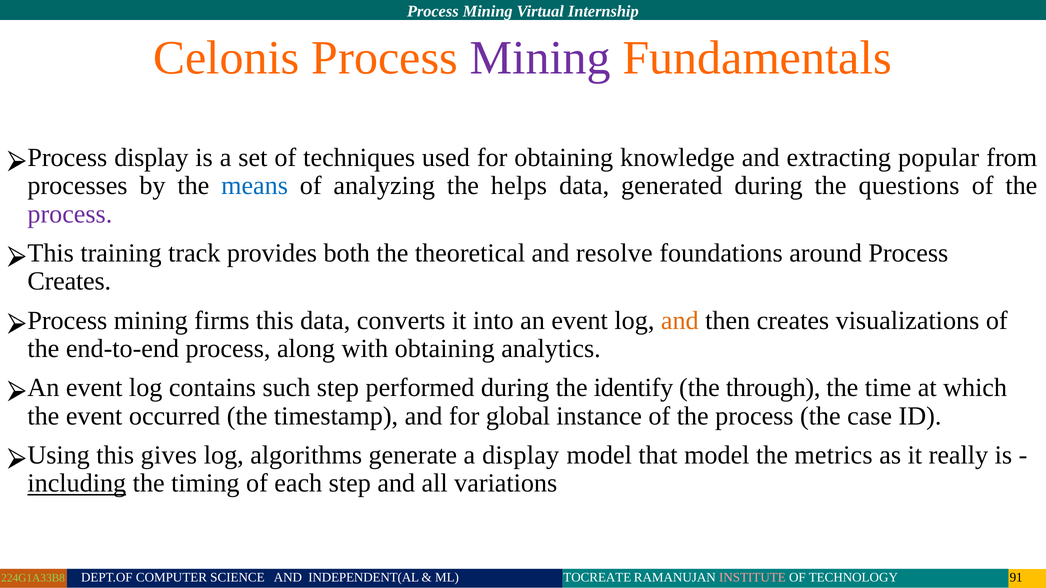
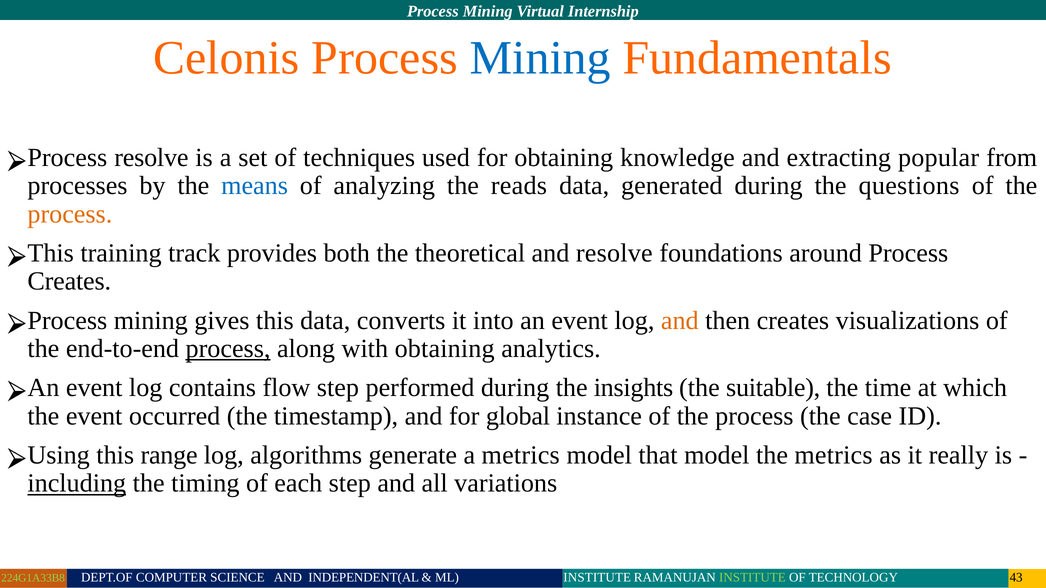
Mining colour: purple -> blue (540, 58)
Process display: display -> resolve (151, 158)
helps: helps -> reads (519, 186)
process colour: purple -> orange (70, 214)
firms: firms -> gives (222, 321)
process underline: none -> present (228, 349)
such: such -> flow (286, 388)
identify: identify -> insights (634, 388)
through: through -> suitable (773, 388)
gives: gives -> range (169, 455)
a display: display -> metrics (521, 455)
ML TOCREATE: TOCREATE -> INSTITUTE (597, 578)
INSTITUTE colour: pink -> light green (752, 578)
91: 91 -> 43 (1016, 578)
